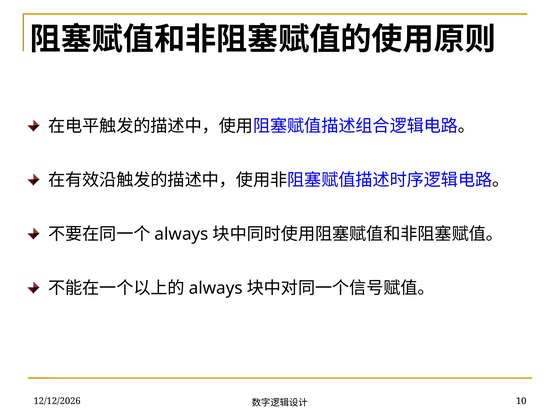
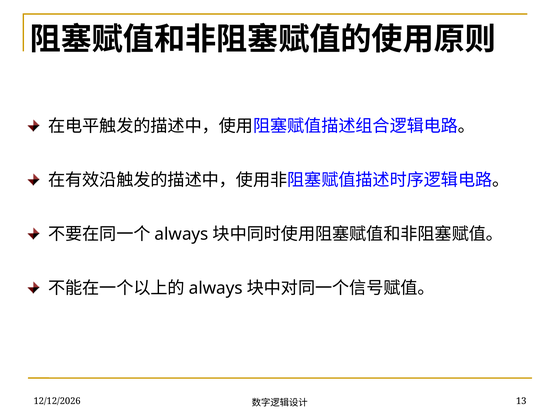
10: 10 -> 13 (521, 401)
